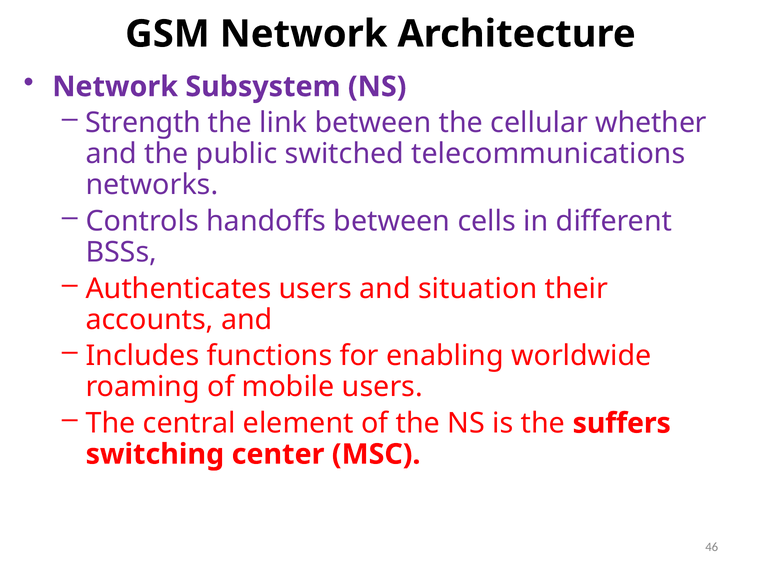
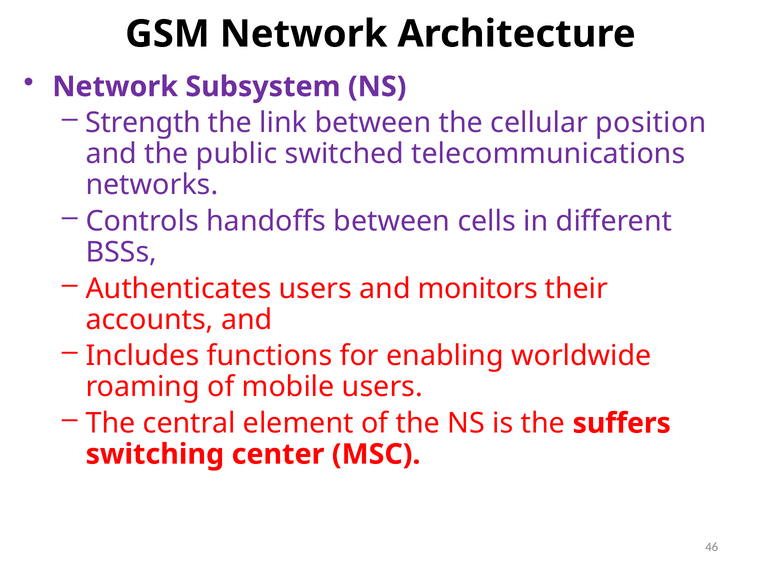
whether: whether -> position (651, 123)
situation: situation -> monitors (478, 289)
